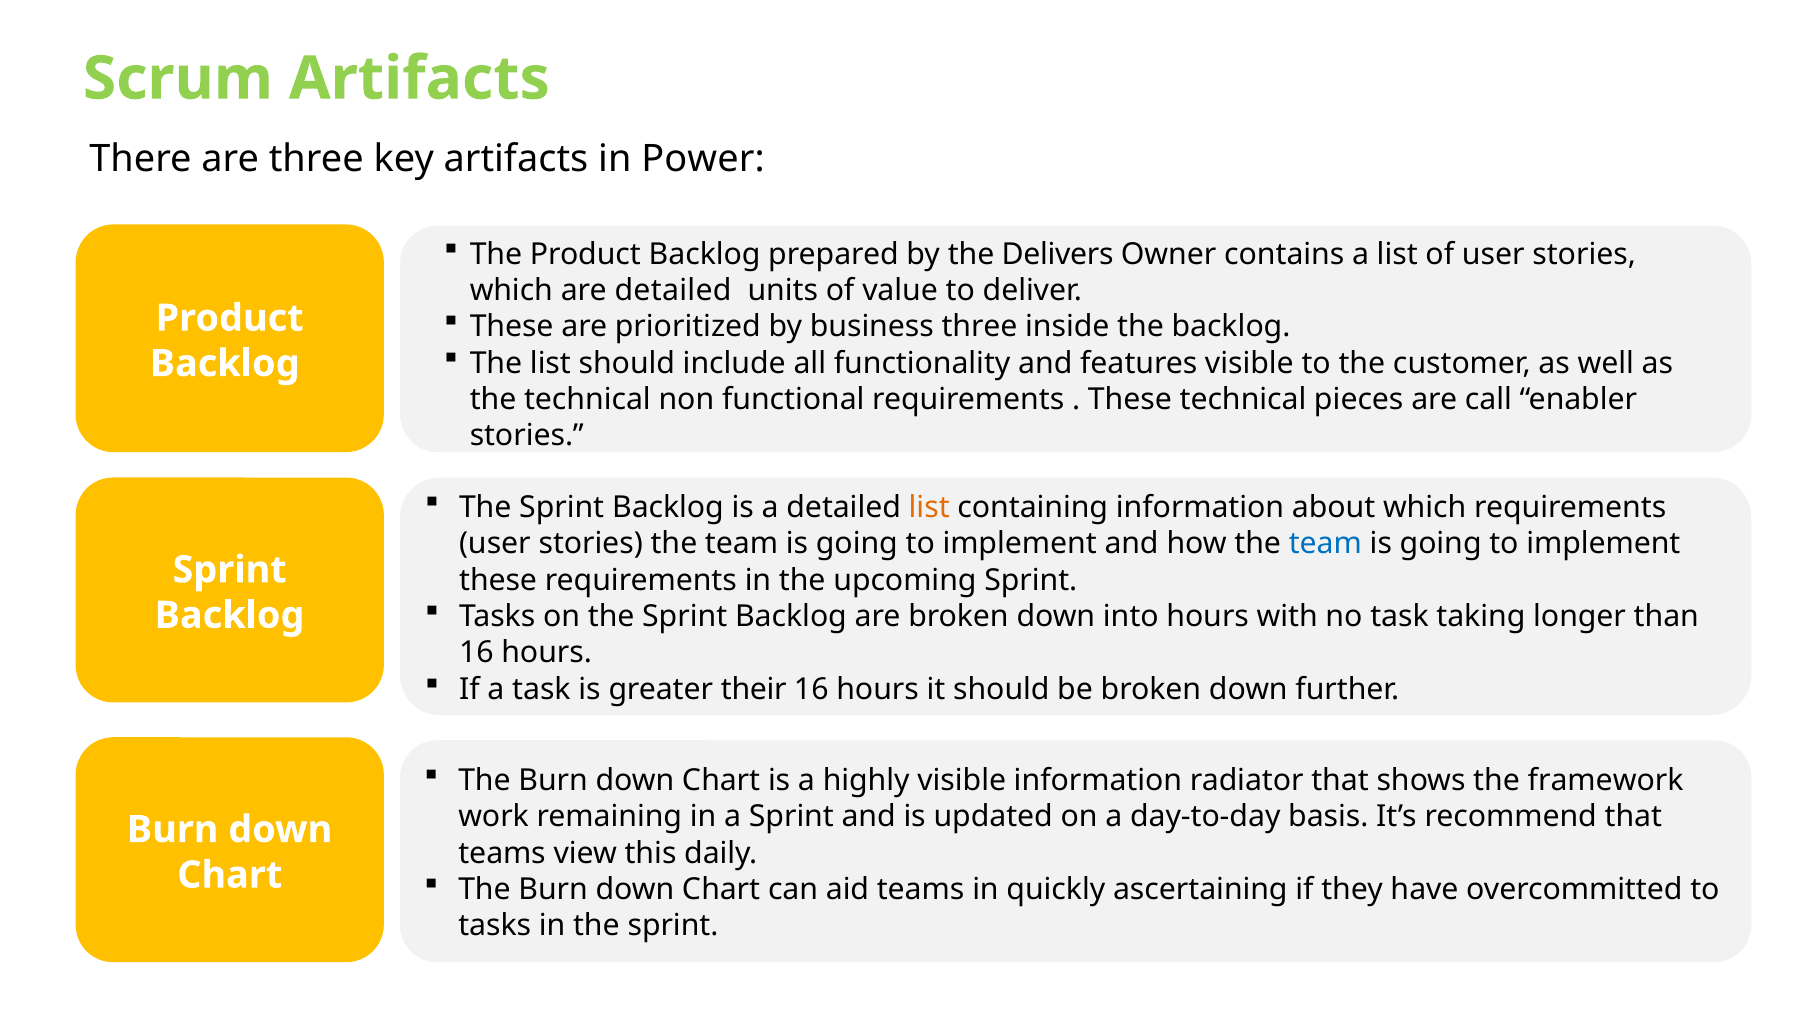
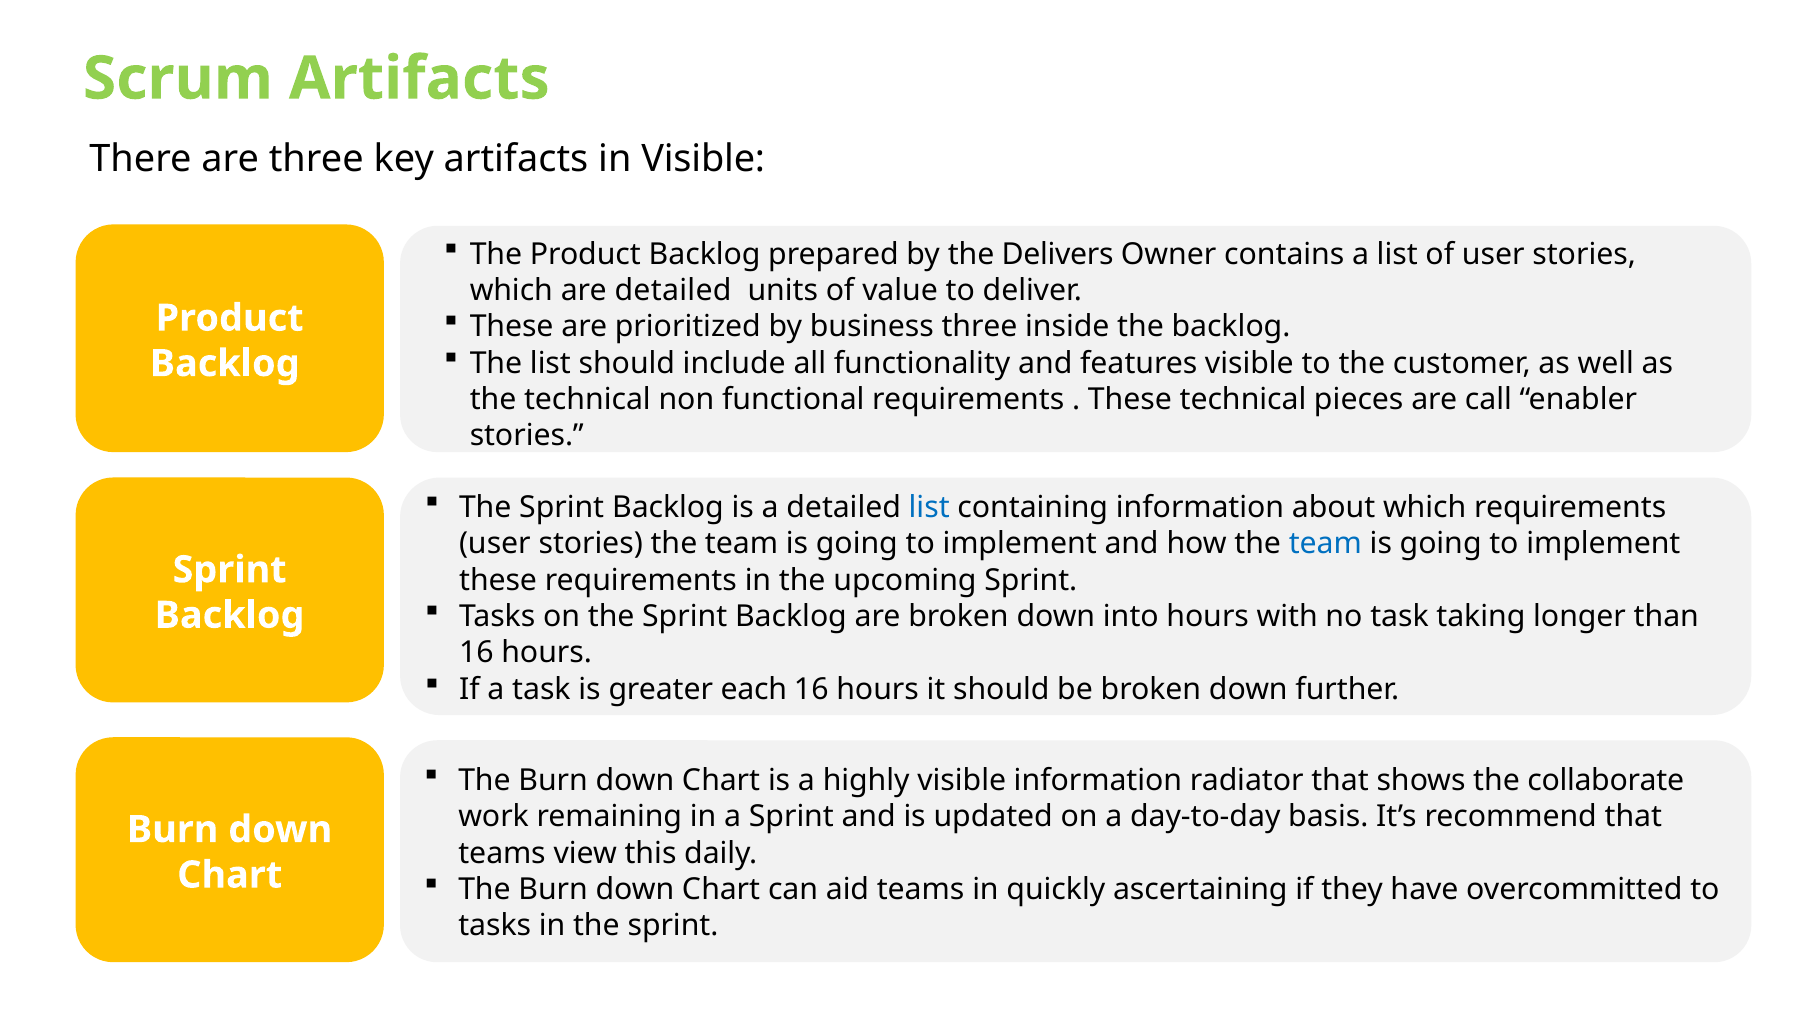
in Power: Power -> Visible (703, 159)
list colour: orange -> blue (929, 508)
their: their -> each (754, 689)
framework: framework -> collaborate (1606, 781)
